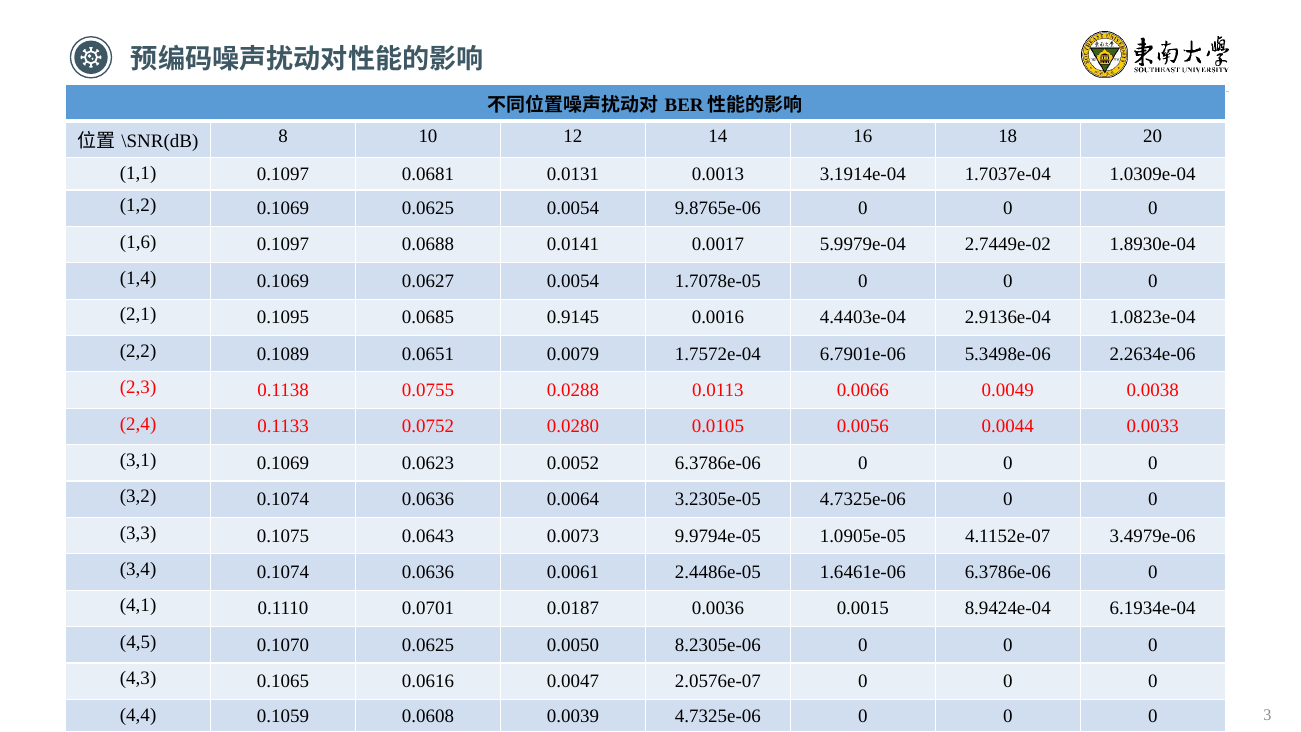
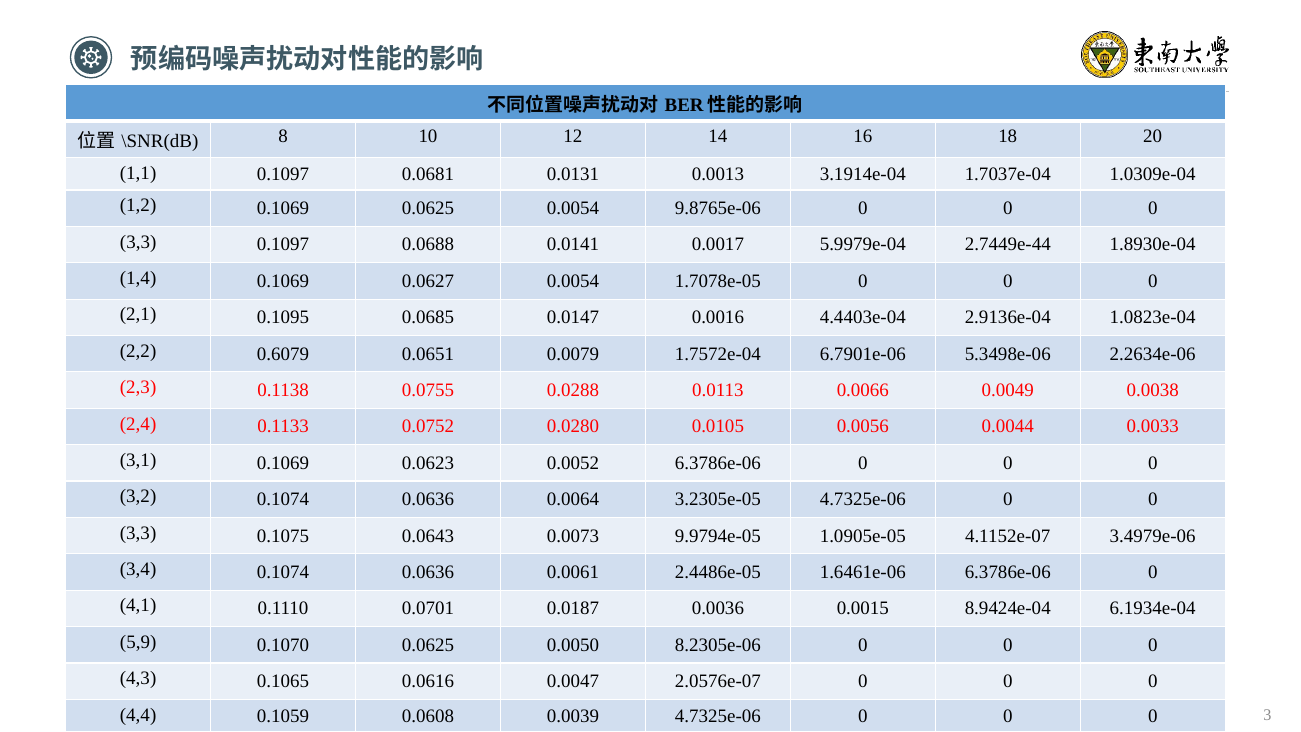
1,6: 1,6 -> 3,3 (138, 242)
2.7449e-02: 2.7449e-02 -> 2.7449e-44 (1008, 245)
0.9145: 0.9145 -> 0.0147 (573, 317)
0.1089: 0.1089 -> 0.6079 (283, 354)
4,5: 4,5 -> 5,9 (138, 642)
